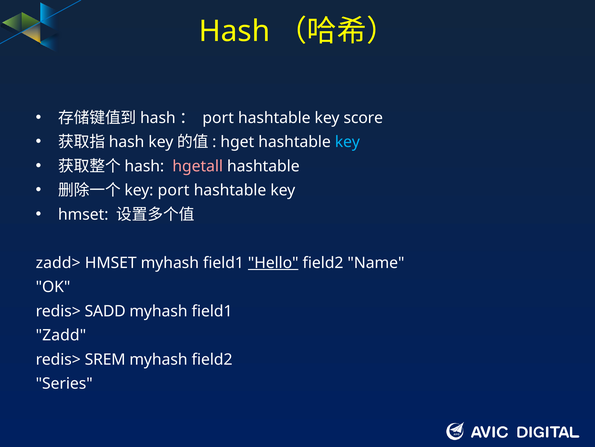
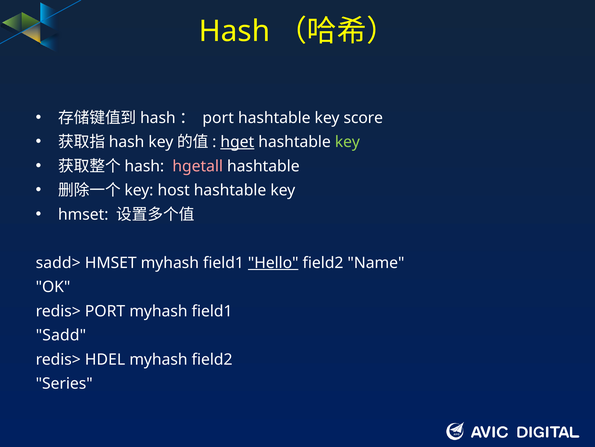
hget underline: none -> present (237, 142)
key colour: light blue -> light green (347, 142)
key port: port -> host (174, 190)
zadd>: zadd> -> sadd> (58, 262)
redis> SADD: SADD -> PORT (105, 311)
Zadd: Zadd -> Sadd (61, 335)
SREM: SREM -> HDEL (105, 359)
